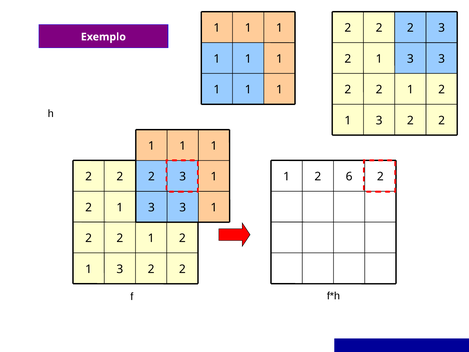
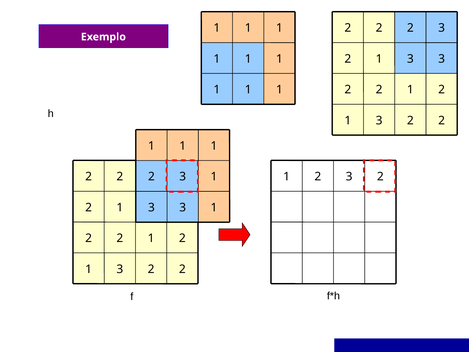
6: 6 -> 3 (349, 176)
